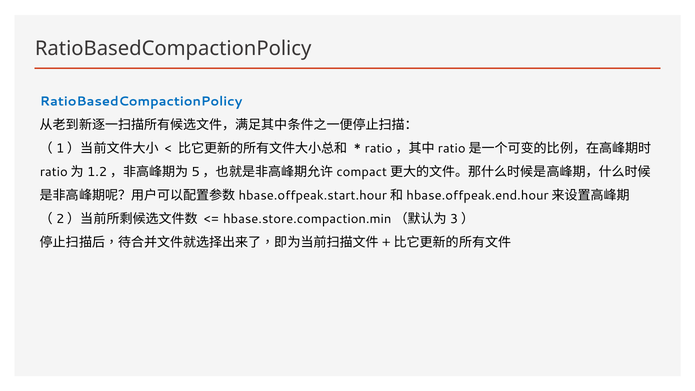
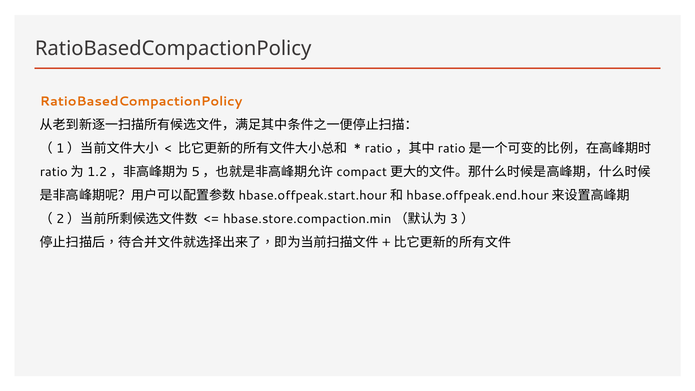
RatioBasedCompactionPolicy colour: blue -> orange (141, 101)
